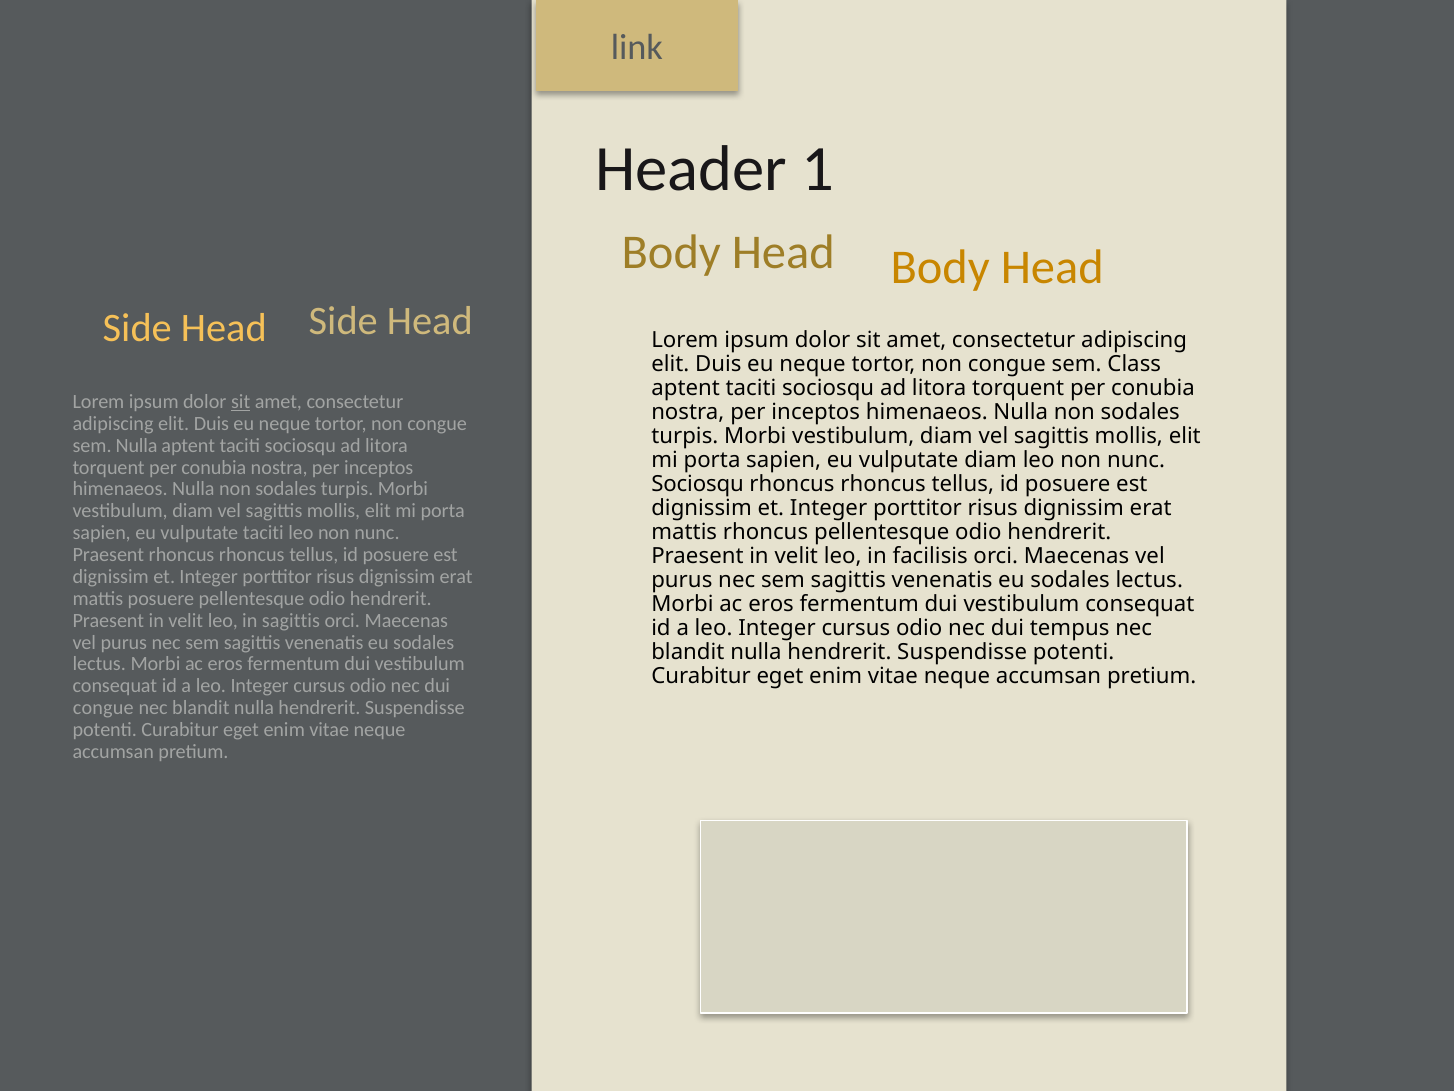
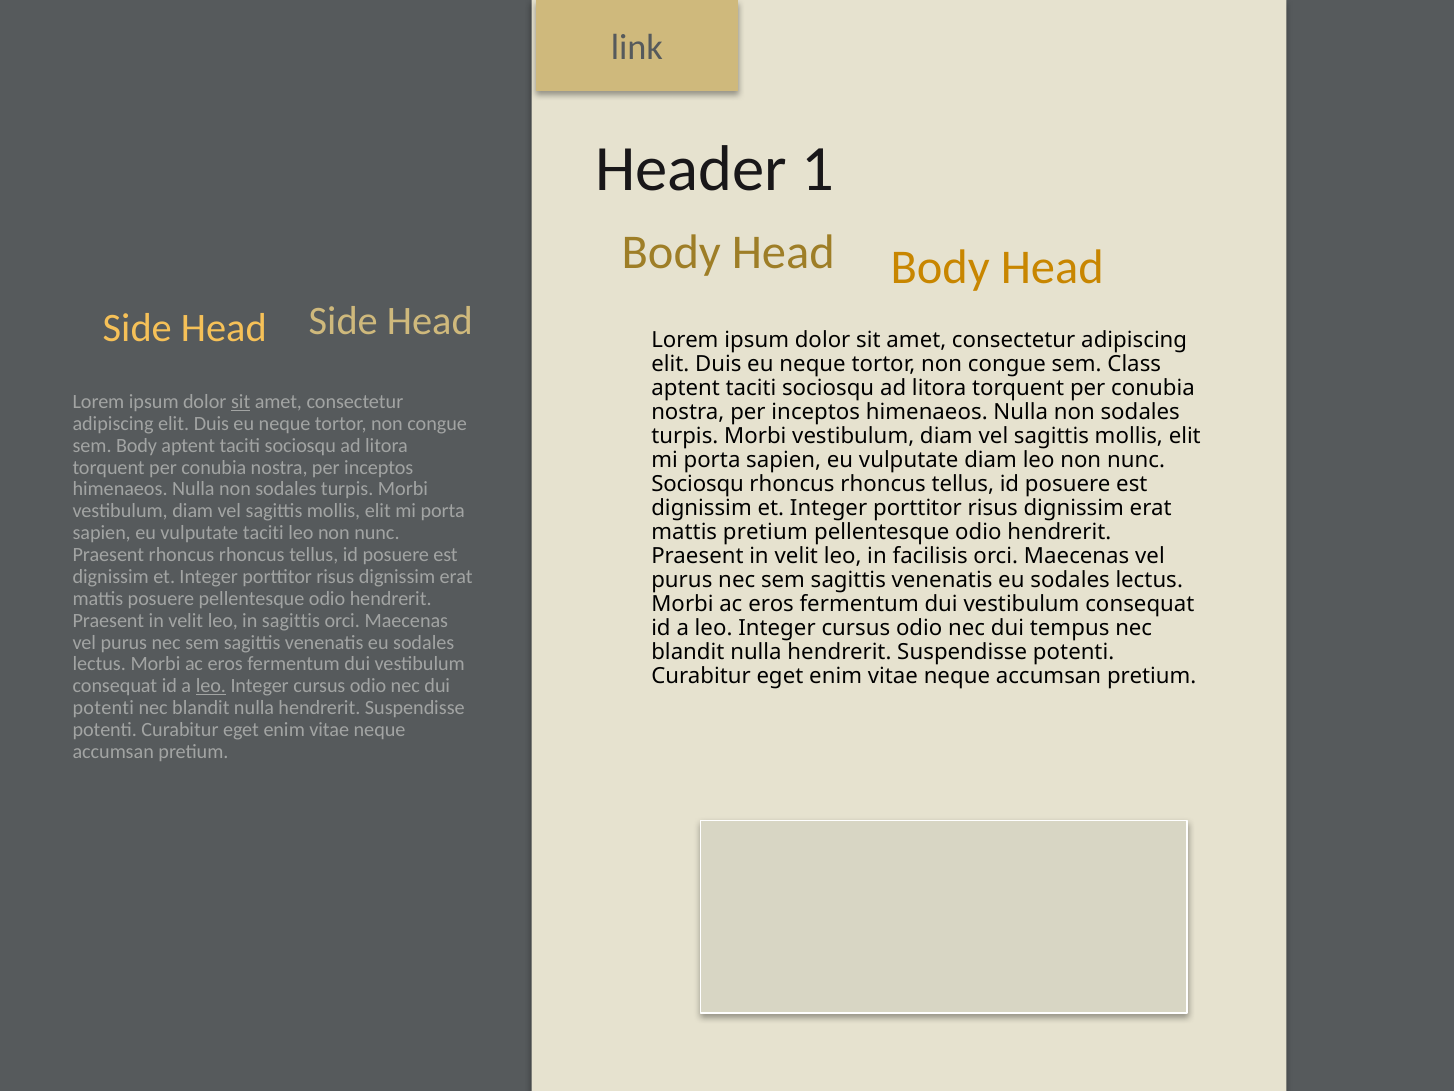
sem Nulla: Nulla -> Body (137, 445)
mattis rhoncus: rhoncus -> pretium (765, 532)
leo underline: none -> present (211, 686)
congue: congue -> potenti (103, 708)
